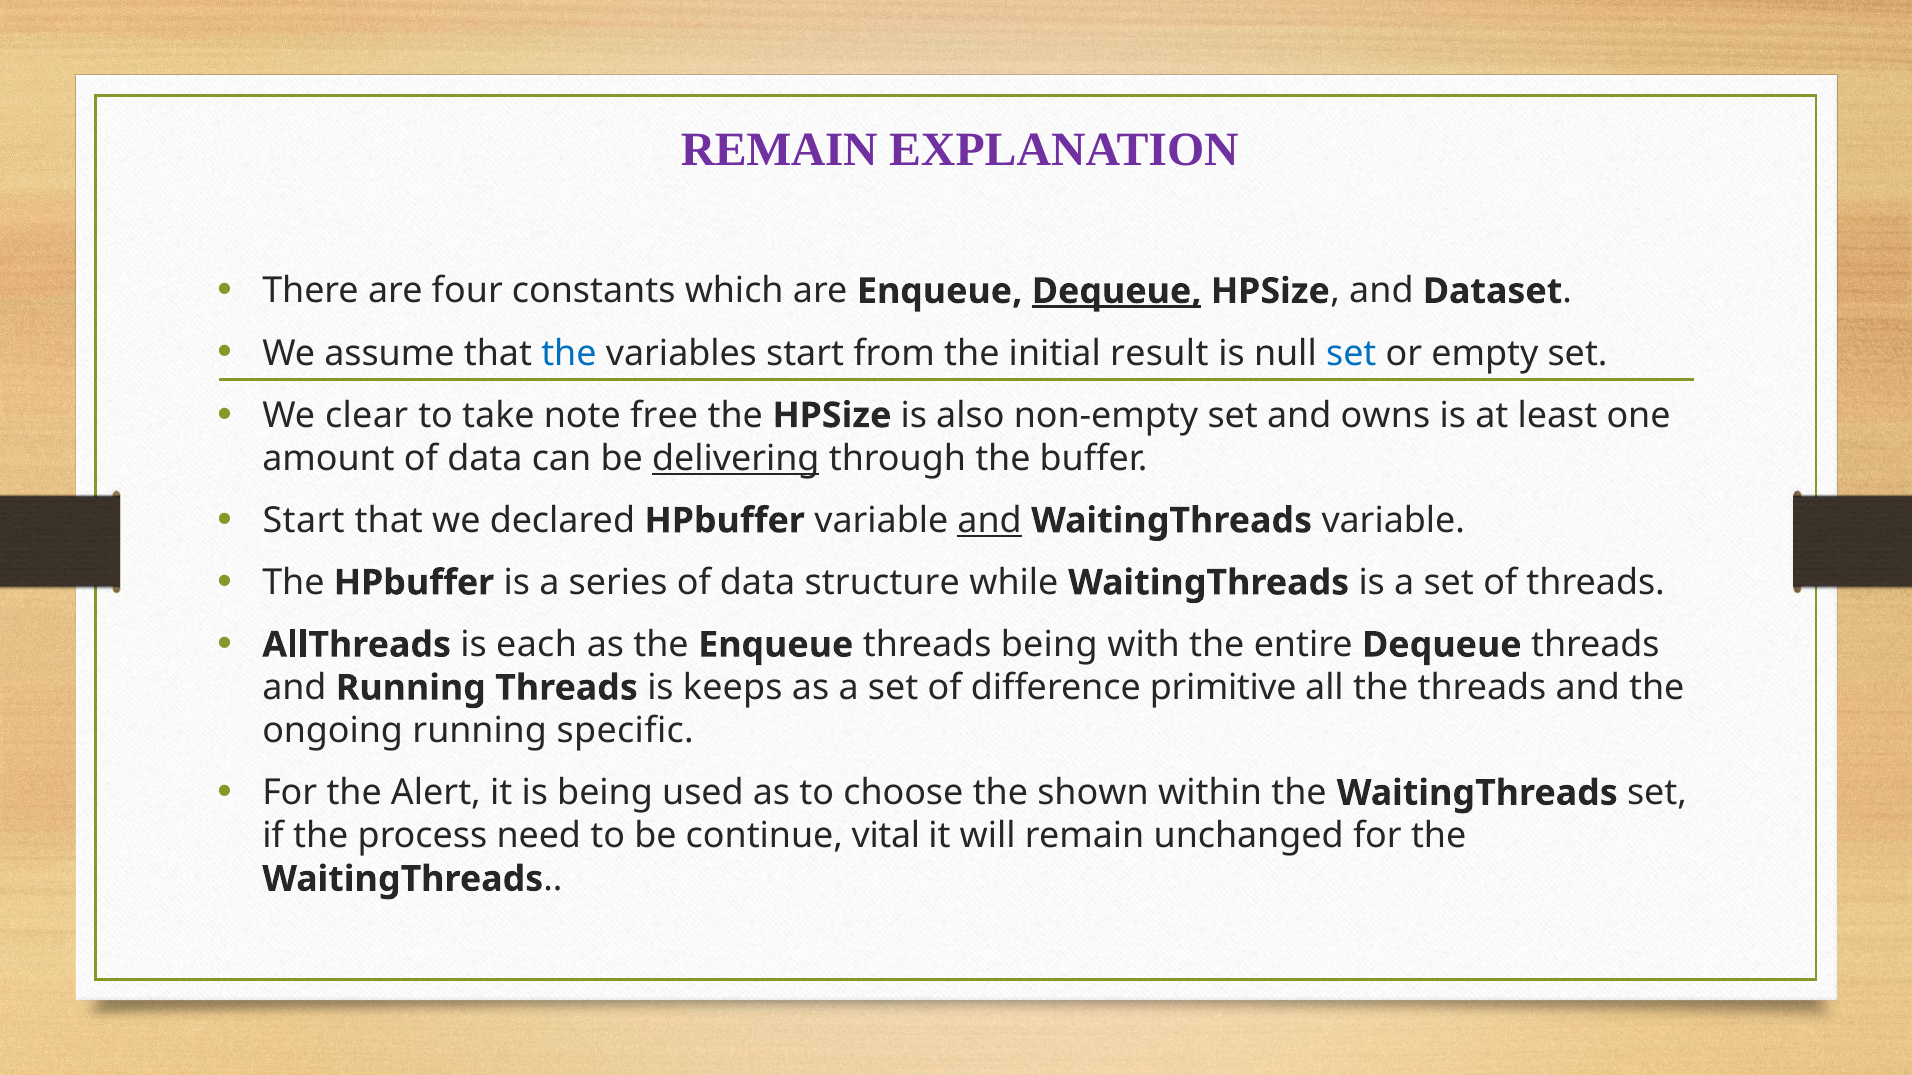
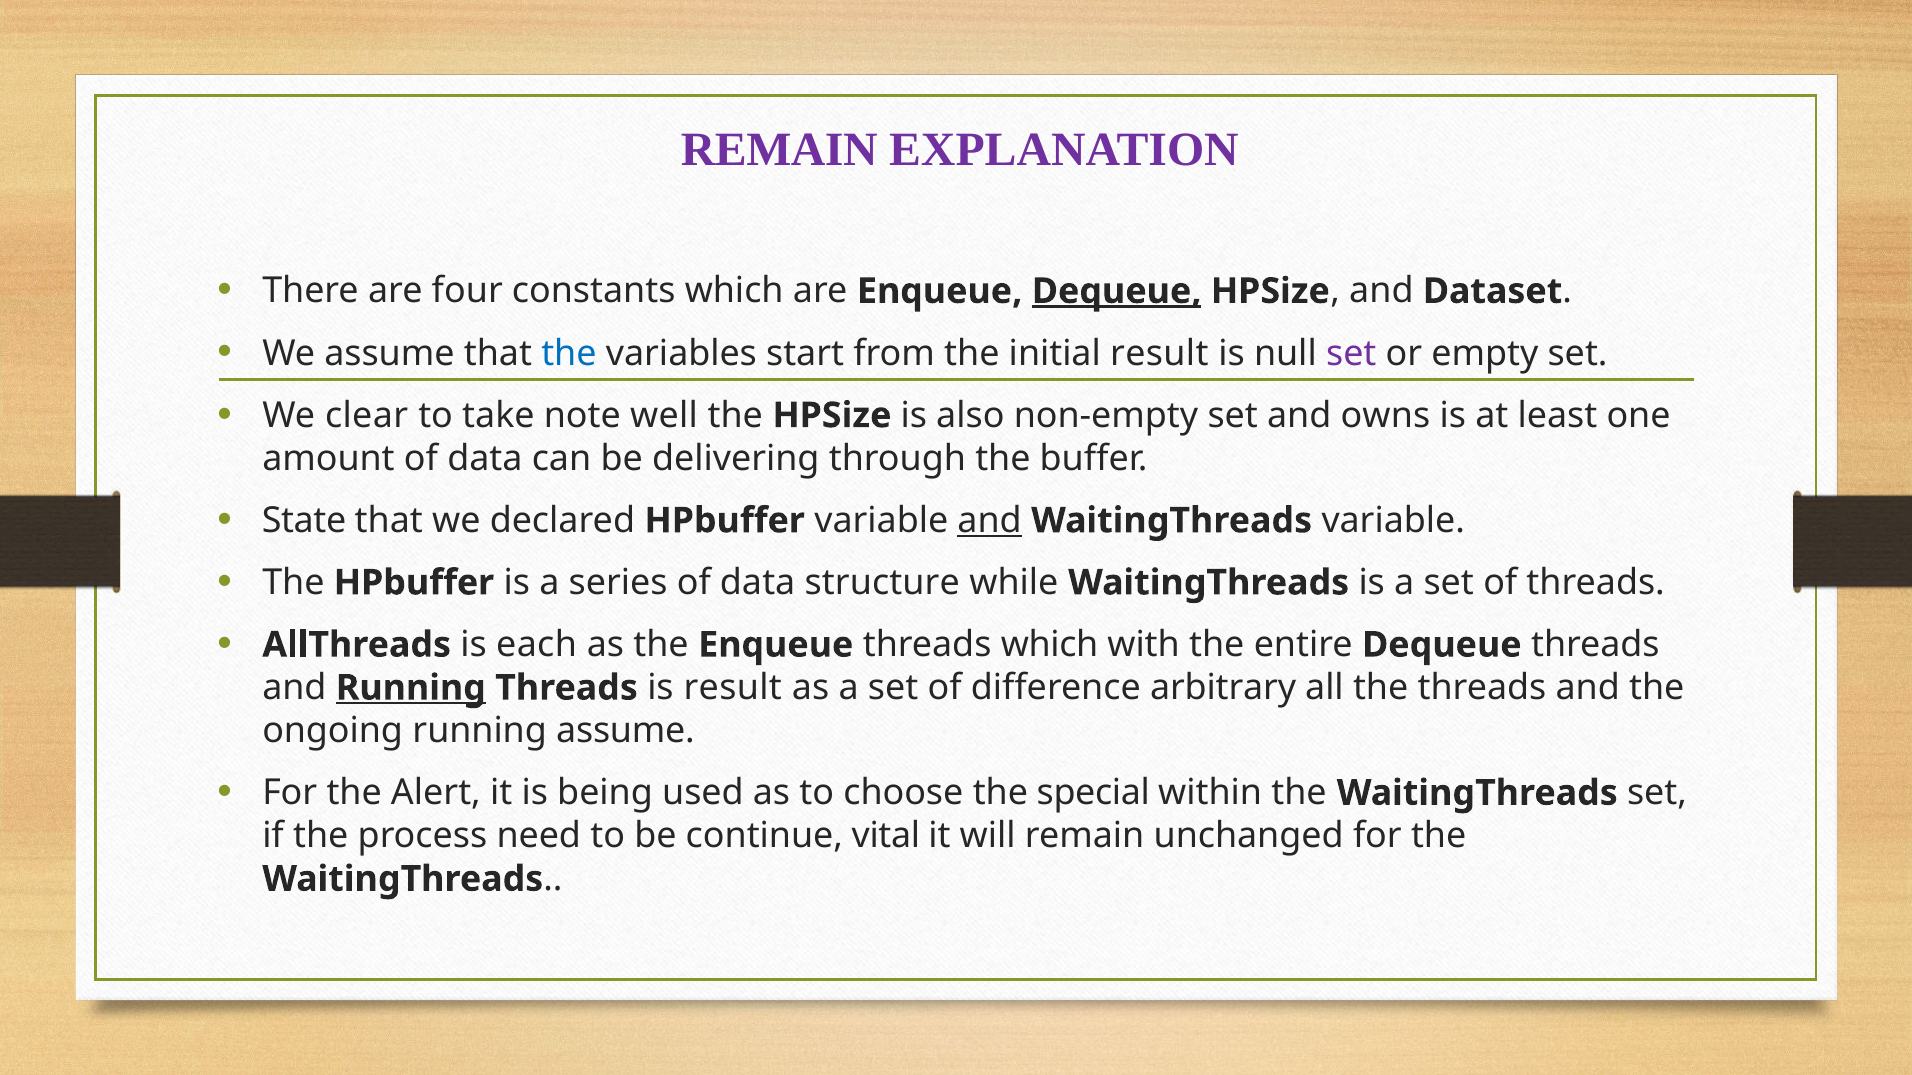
set colour: blue -> purple (1351, 353)
free: free -> well (664, 416)
delivering underline: present -> none (736, 459)
Start: Start -> State (304, 521)
threads being: being -> which (1050, 645)
Running underline: none -> present (411, 688)
is keeps: keeps -> result (733, 688)
primitive: primitive -> arbitrary (1223, 688)
running specific: specific -> assume (626, 731)
shown: shown -> special (1093, 793)
